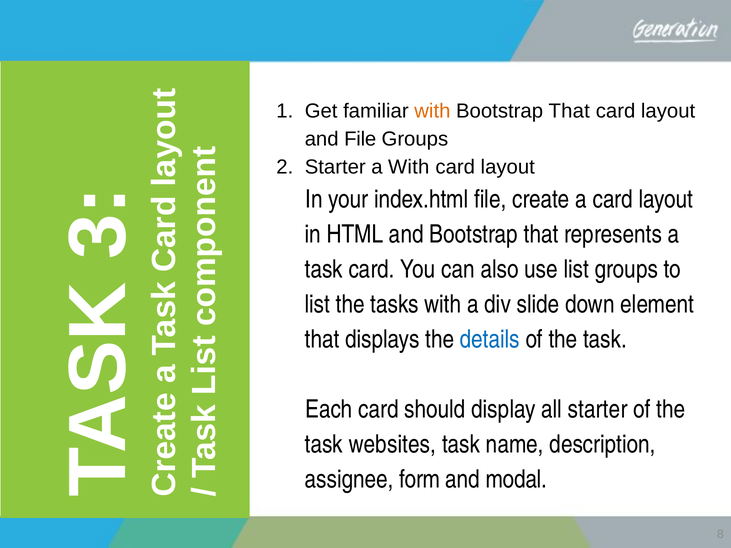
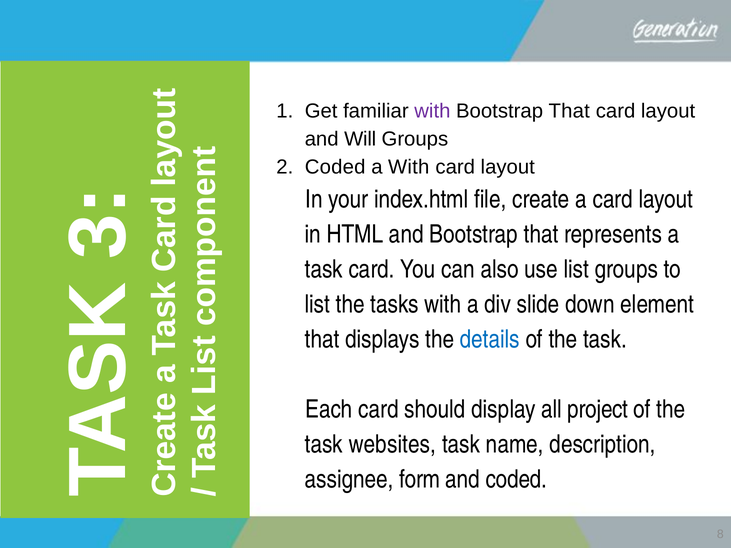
with colour: orange -> purple (432, 111)
and File: File -> Will (360, 139)
Starter: Starter -> Coded (335, 167)
all starter: starter -> project (598, 410)
and modal: modal -> coded (516, 480)
